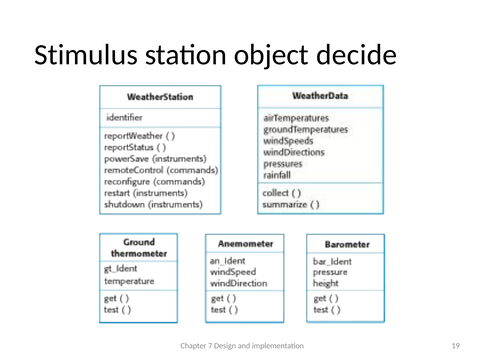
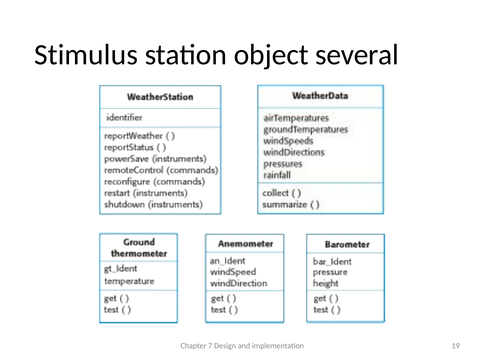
decide: decide -> several (357, 55)
